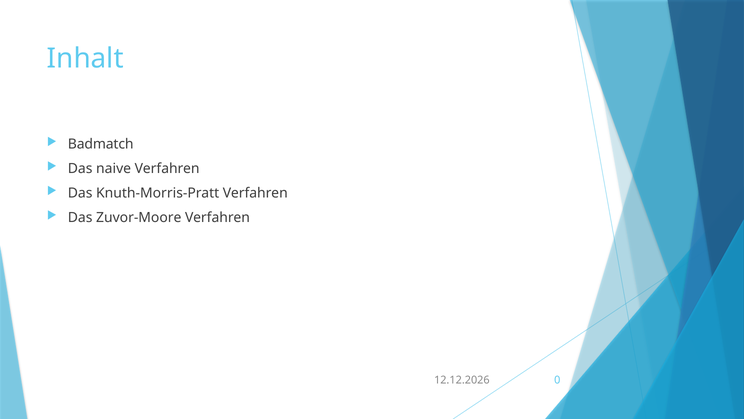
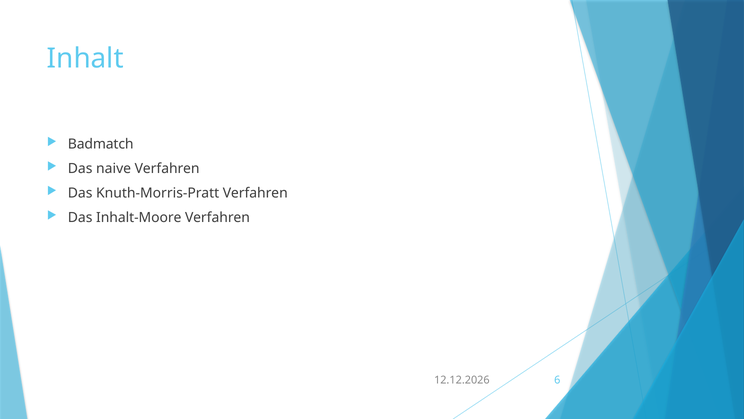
Zuvor-Moore: Zuvor-Moore -> Inhalt-Moore (139, 217)
0: 0 -> 6 (557, 380)
